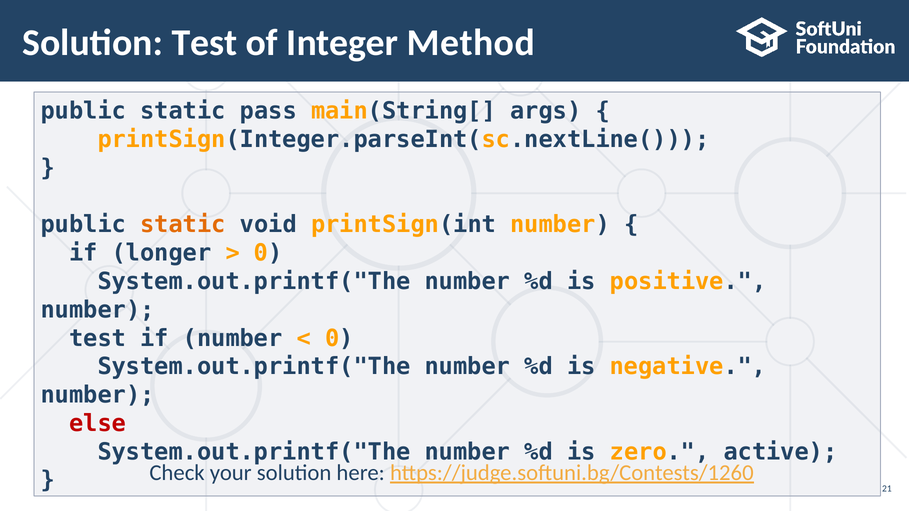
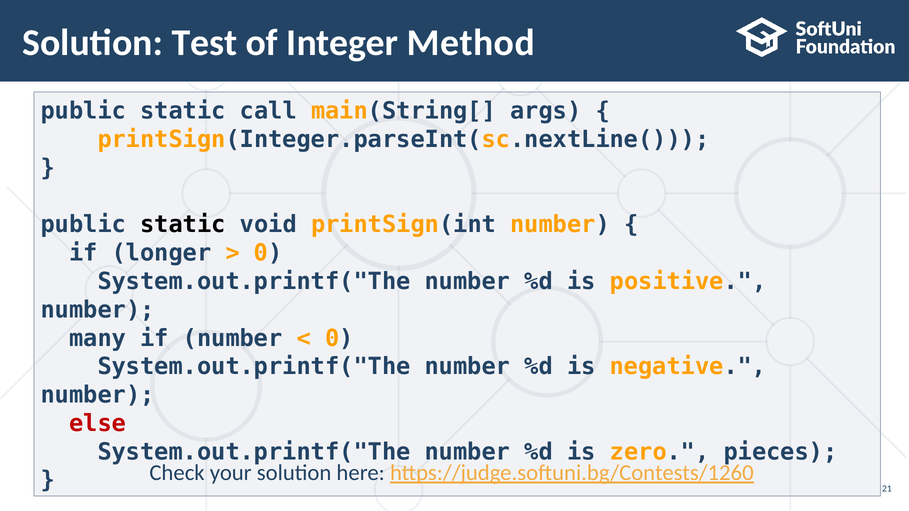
pass: pass -> call (268, 111)
static colour: orange -> black (183, 225)
test: test -> many (98, 338)
active: active -> pieces (781, 452)
